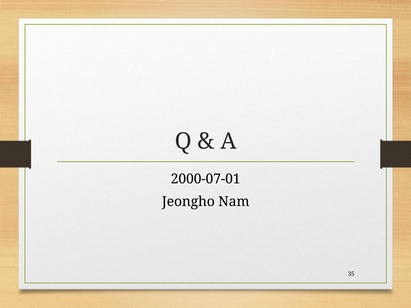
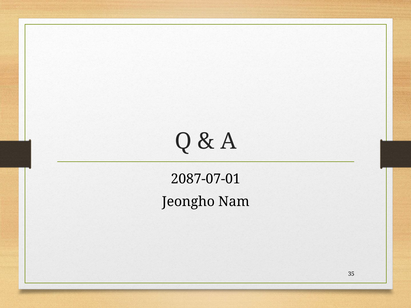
2000-07-01: 2000-07-01 -> 2087-07-01 (206, 179)
